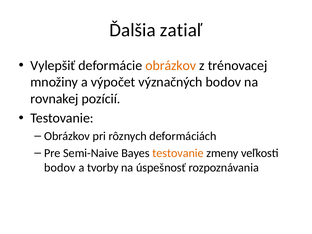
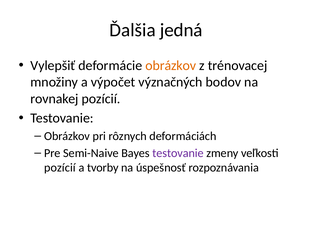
zatiaľ: zatiaľ -> jedná (181, 30)
testovanie colour: orange -> purple (178, 153)
bodov: bodov -> pozícií (60, 168)
